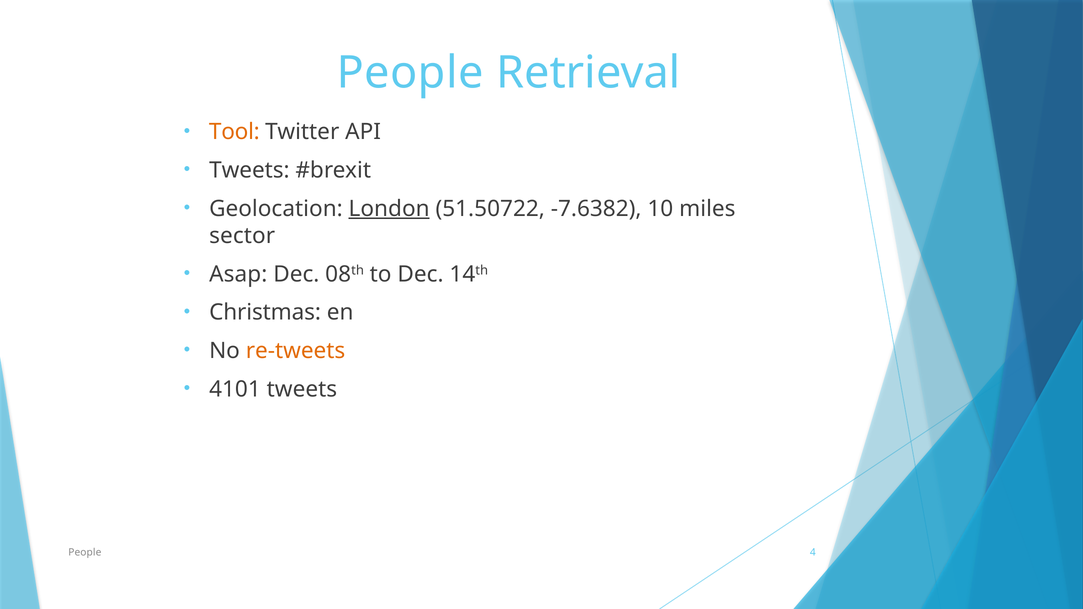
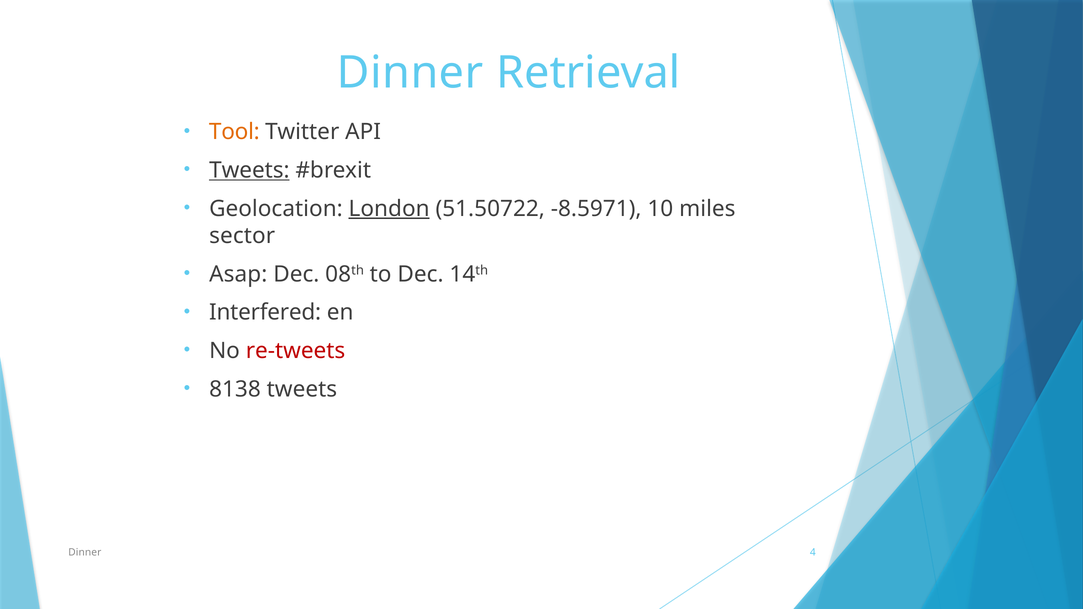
People: People -> Dinner (410, 73)
Tweets underline: none -> present (249, 170)
-7.6382: -7.6382 -> -8.5971 (596, 209)
Christmas: Christmas -> Interfered (265, 313)
re-tweets colour: orange -> red (296, 351)
4101: 4101 -> 8138 (235, 389)
People: People -> Dinner (85, 553)
